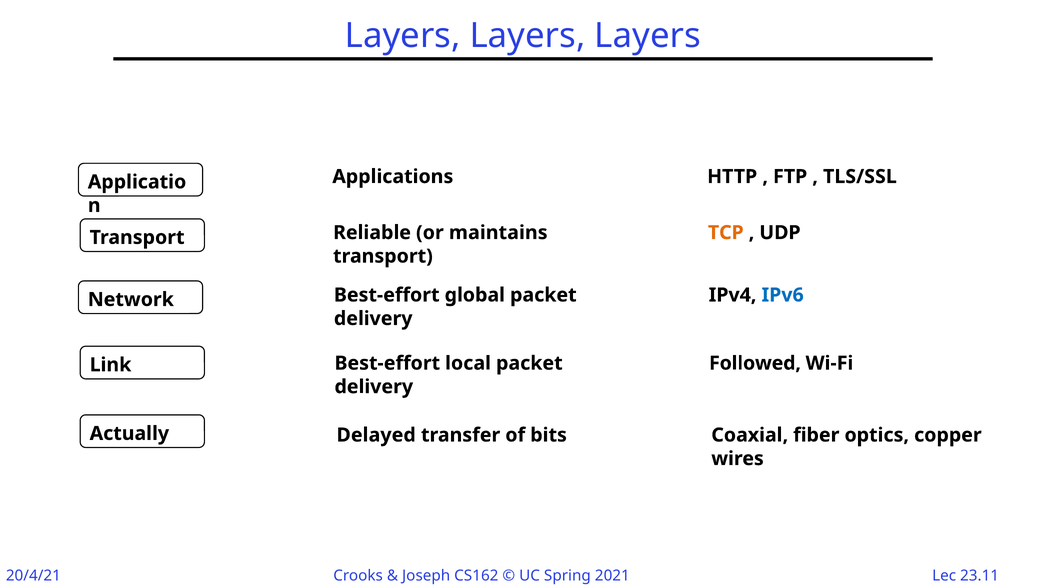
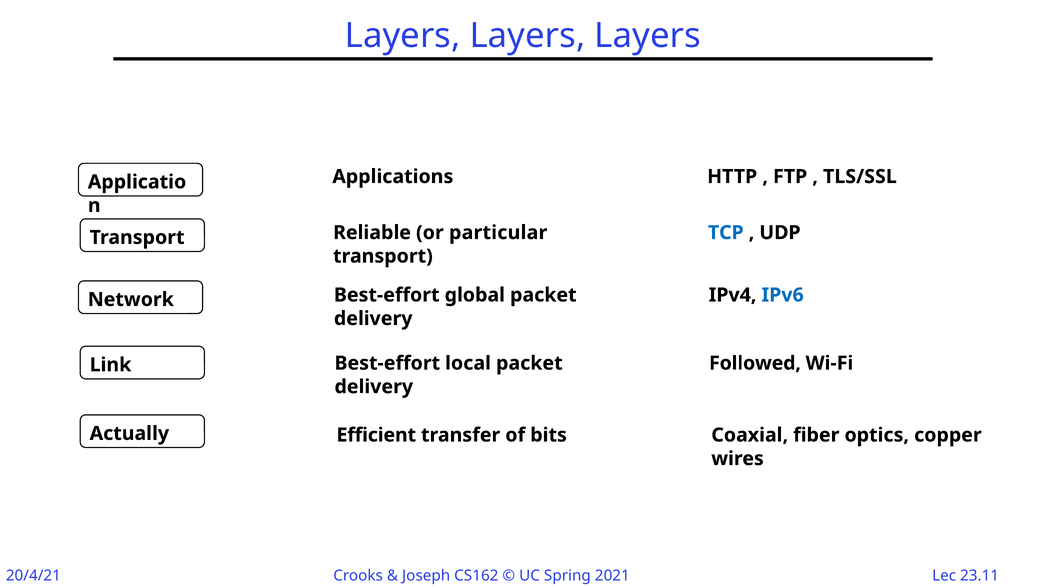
maintains: maintains -> particular (498, 233)
TCP colour: orange -> blue (726, 233)
Delayed: Delayed -> Efficient (376, 435)
